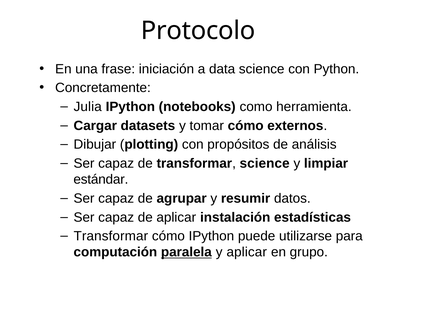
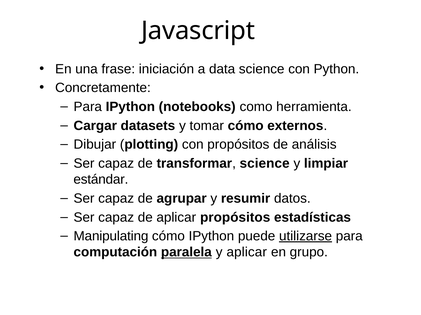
Protocolo: Protocolo -> Javascript (198, 31)
Julia: Julia -> Para (88, 107)
aplicar instalación: instalación -> propósitos (235, 218)
Transformar: Transformar -> Manipulating (111, 237)
utilizarse underline: none -> present (306, 237)
